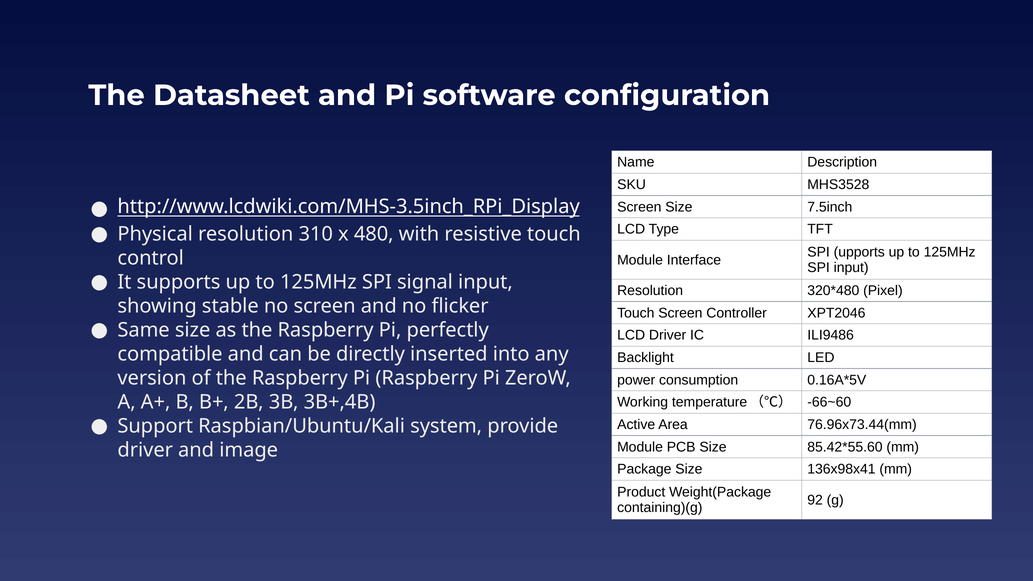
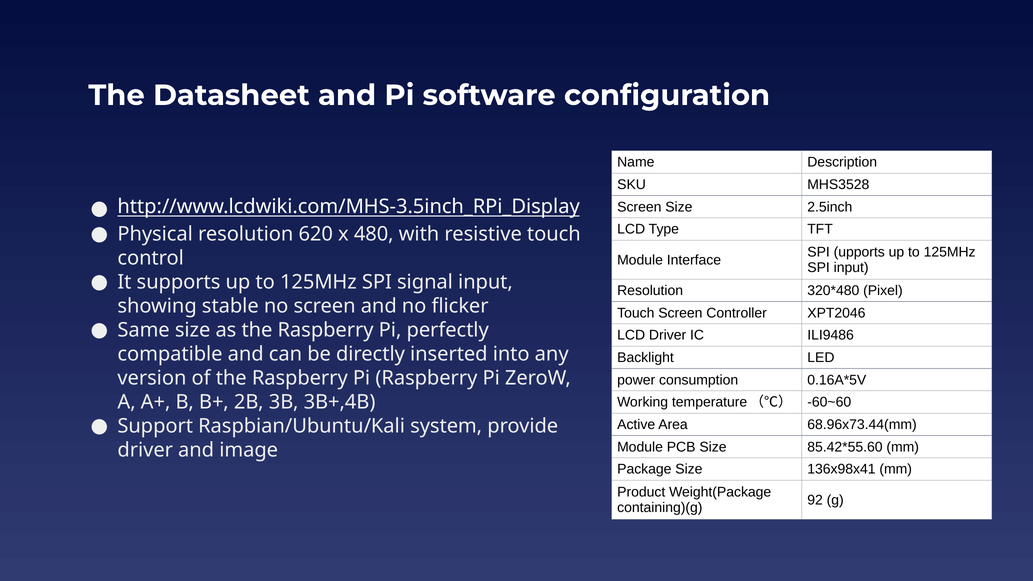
7.5inch: 7.5inch -> 2.5inch (830, 207)
310: 310 -> 620 (316, 234)
-66~60: -66~60 -> -60~60 (829, 402)
76.96x73.44(mm: 76.96x73.44(mm -> 68.96x73.44(mm (862, 425)
